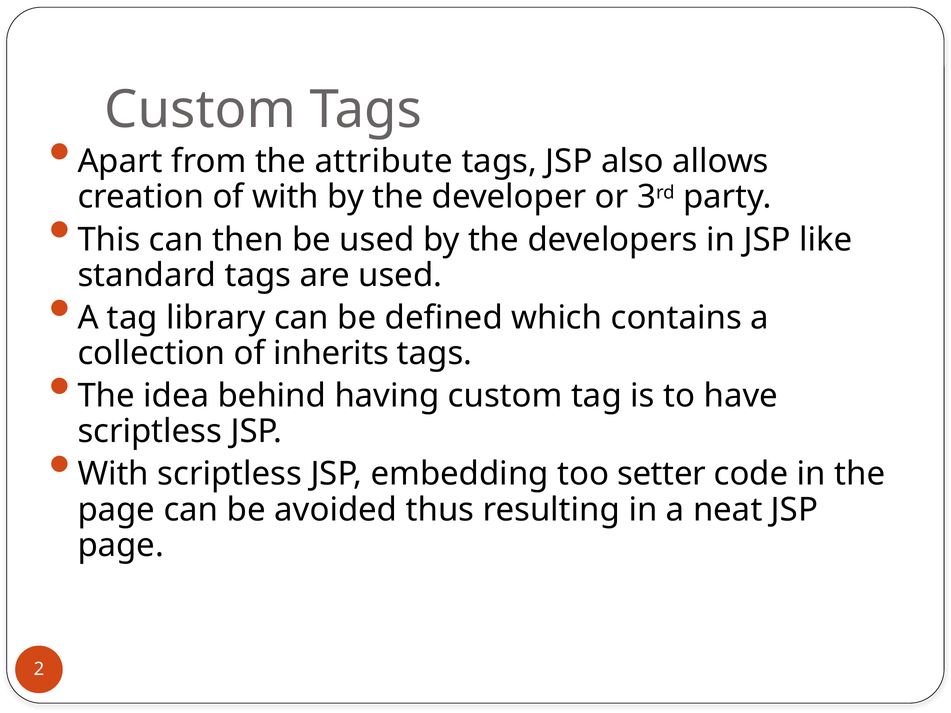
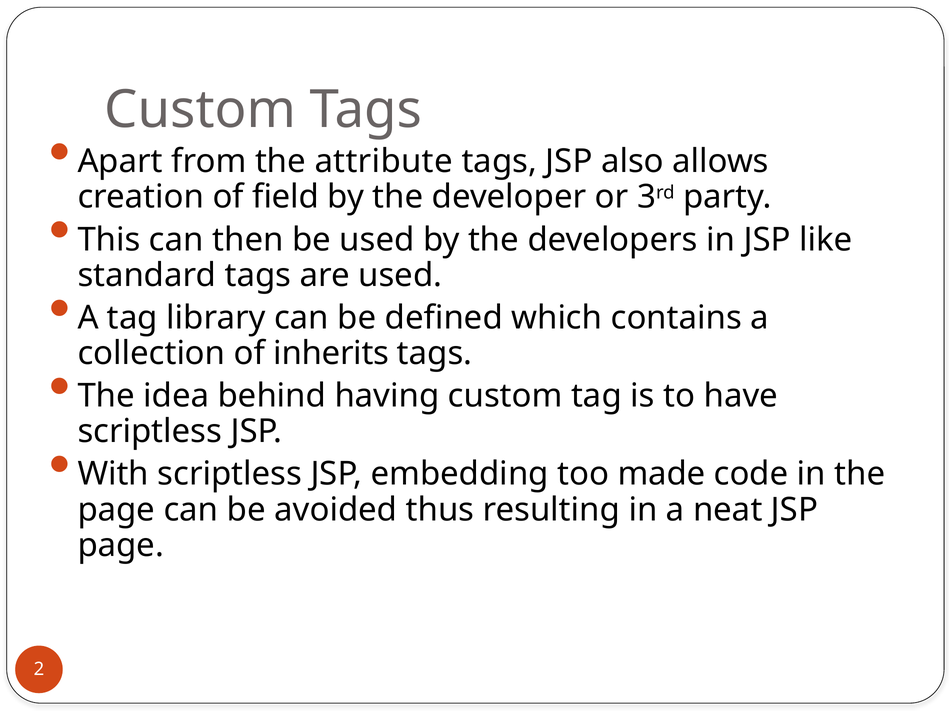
of with: with -> field (286, 197)
setter: setter -> made (661, 474)
